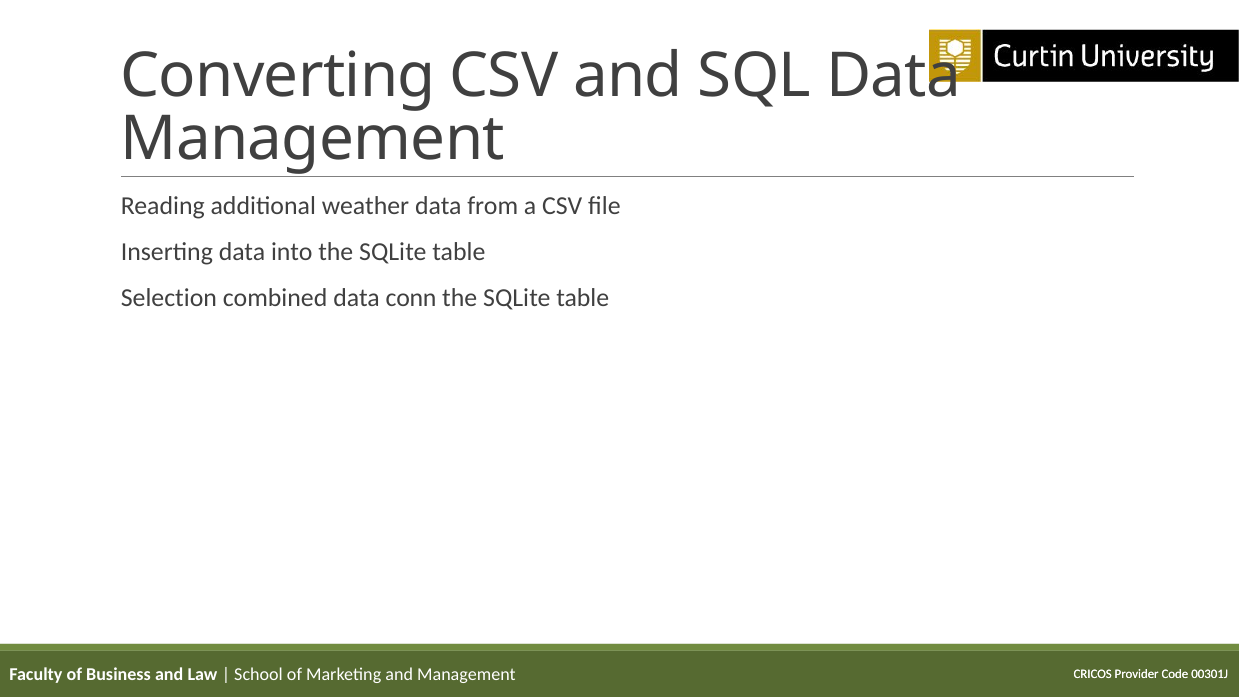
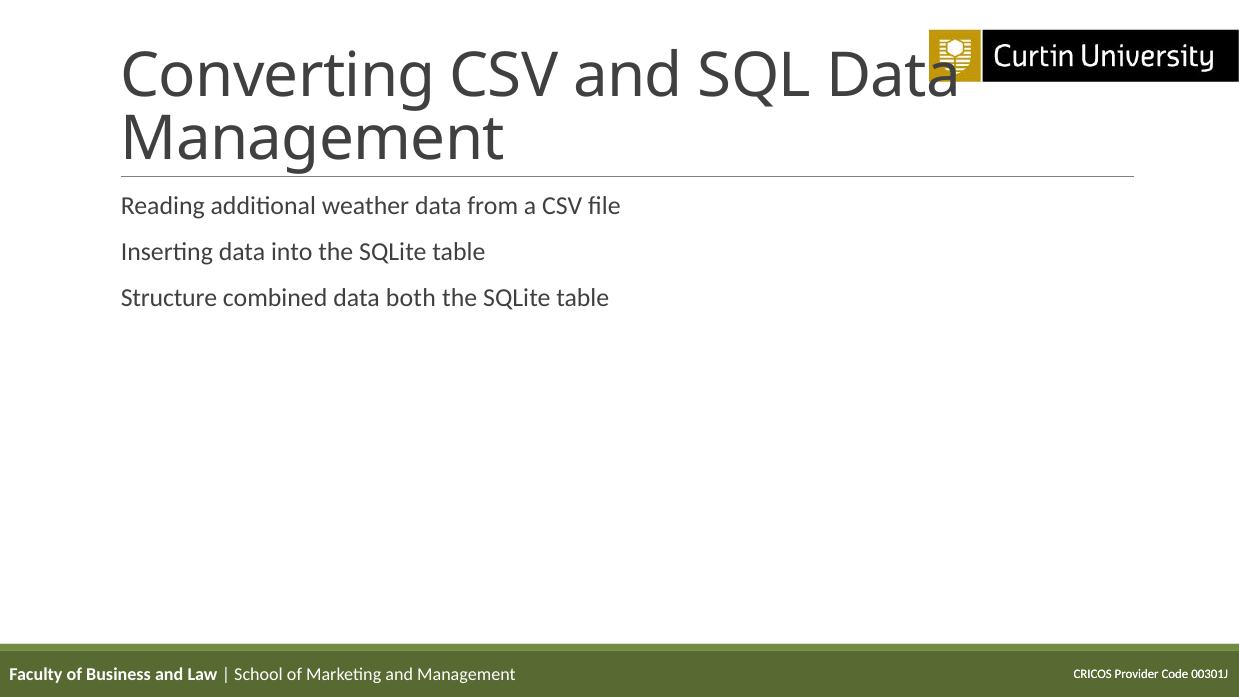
Selection: Selection -> Structure (169, 298)
conn: conn -> both (411, 298)
